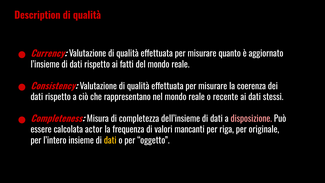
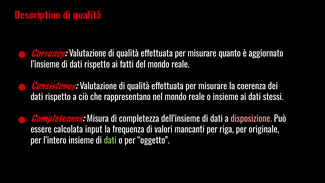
o recente: recente -> insieme (226, 97)
actor: actor -> input (94, 130)
dati colour: yellow -> light green (110, 140)
